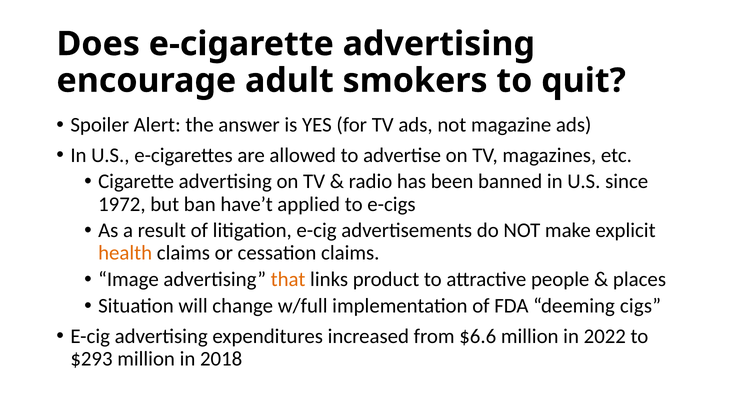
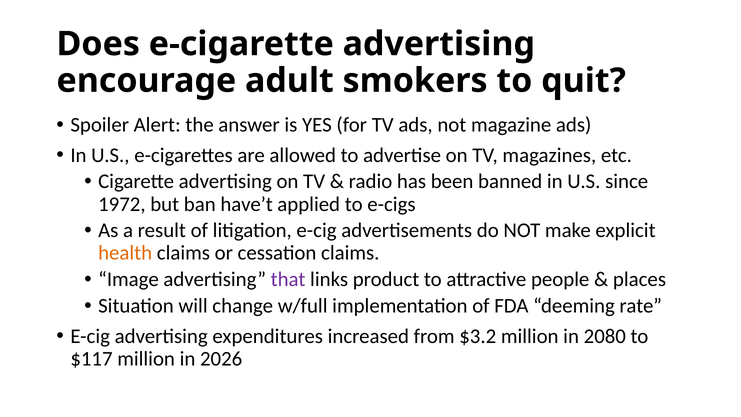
that colour: orange -> purple (288, 279)
cigs: cigs -> rate (641, 306)
$6.6: $6.6 -> $3.2 (478, 336)
2022: 2022 -> 2080 (605, 336)
$293: $293 -> $117 (91, 359)
2018: 2018 -> 2026 (221, 359)
